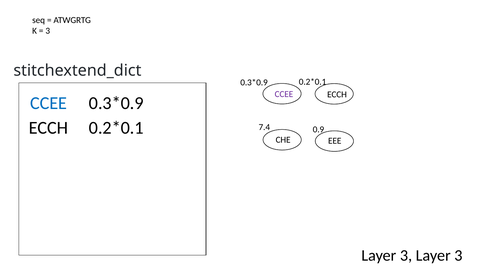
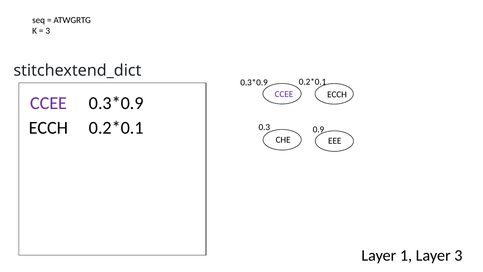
CCEE colour: blue -> purple (49, 103)
7.4: 7.4 -> 0.3 (264, 127)
3: 3 -> 1 (406, 255)
